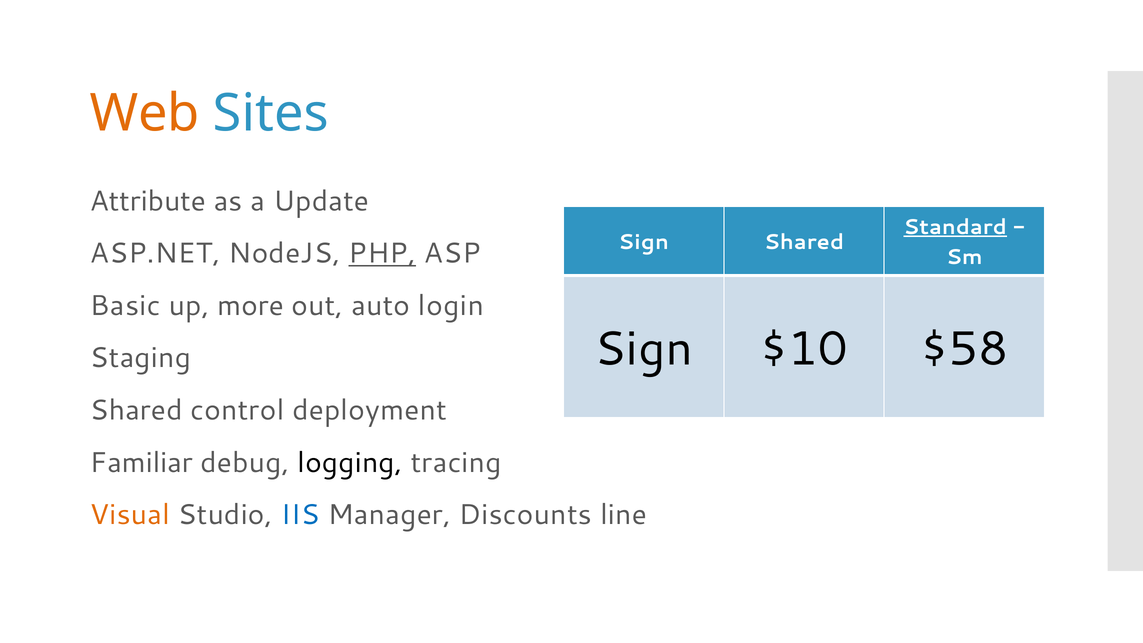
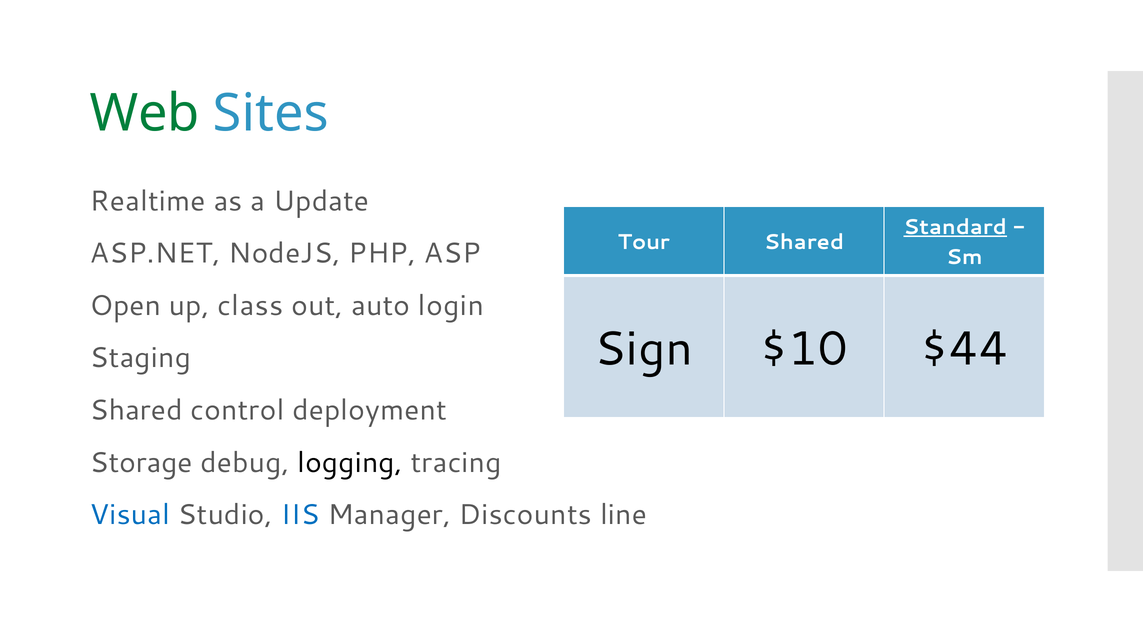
Web colour: orange -> green (145, 114)
Attribute: Attribute -> Realtime (148, 201)
Sign: Sign -> Tour (644, 242)
PHP underline: present -> none (382, 253)
Basic: Basic -> Open (126, 306)
more: more -> class (250, 306)
$58: $58 -> $44 (964, 349)
Familiar: Familiar -> Storage (141, 463)
Visual colour: orange -> blue (130, 515)
